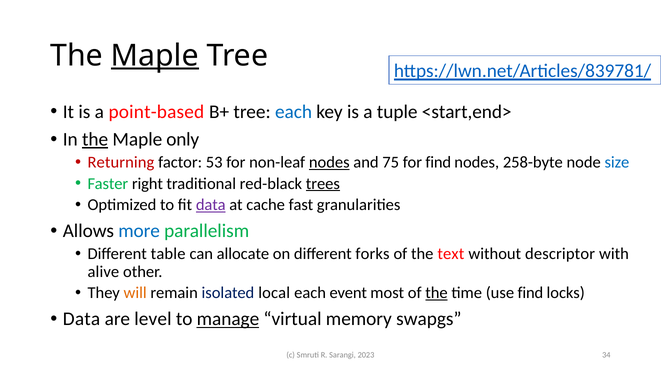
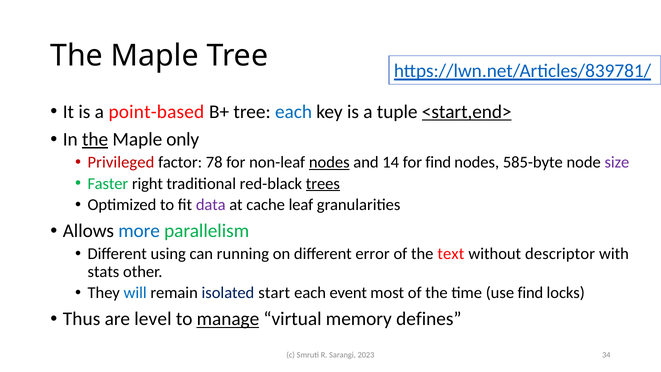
Maple underline: present -> none (155, 56)
<start,end> underline: none -> present (467, 112)
Returning: Returning -> Privileged (121, 162)
53: 53 -> 78 (214, 162)
75: 75 -> 14 (391, 162)
258-byte: 258-byte -> 585-byte (533, 162)
size colour: blue -> purple (617, 162)
data underline: present -> none (211, 205)
fast: fast -> leaf (301, 205)
table: table -> using (168, 254)
allocate: allocate -> running (243, 254)
forks: forks -> error (373, 254)
alive: alive -> stats (103, 272)
will colour: orange -> blue (135, 293)
local: local -> start (274, 293)
the underline: present -> none (436, 293)
Data: Data -> Thus (82, 319)
swapgs: swapgs -> defines (429, 319)
